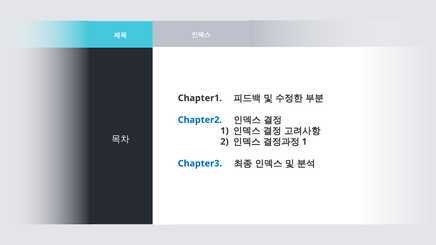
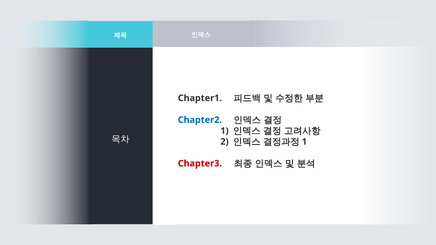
Chapter3 colour: blue -> red (200, 164)
